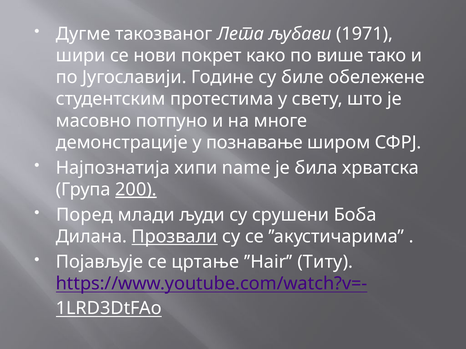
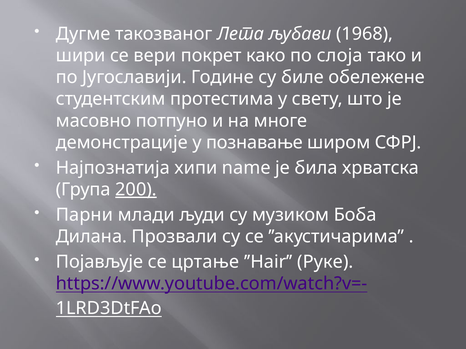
1971: 1971 -> 1968 (365, 34)
нови: нови -> вери (155, 56)
више: више -> слоја (340, 56)
Поред: Поред -> Парни (84, 215)
срушени: срушени -> музиком (291, 215)
Прозвали underline: present -> none (175, 237)
Титу: Титу -> Руке (325, 262)
